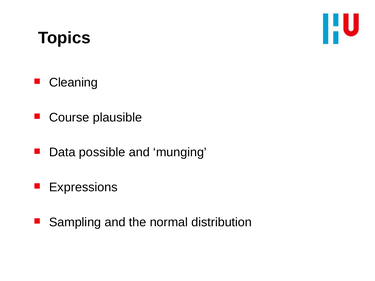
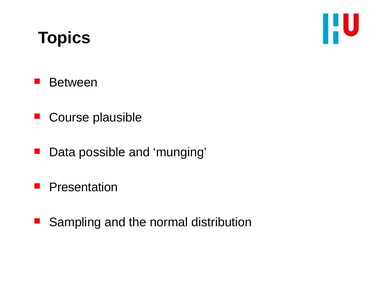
Cleaning: Cleaning -> Between (73, 83)
Expressions: Expressions -> Presentation (83, 187)
